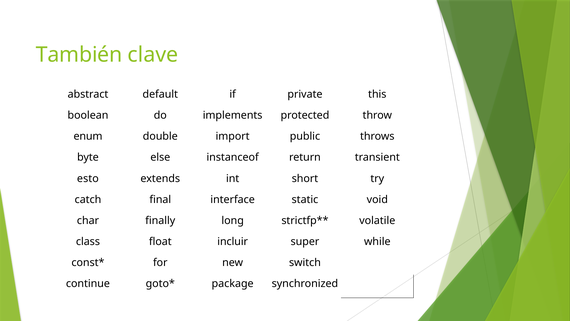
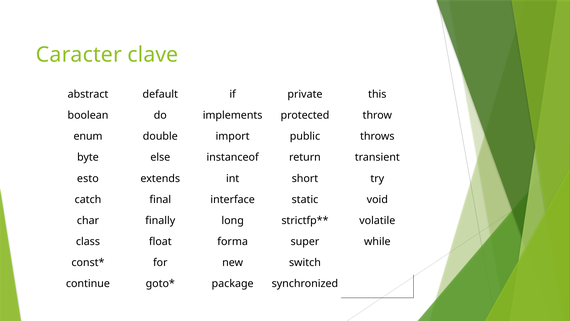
También: También -> Caracter (79, 55)
incluir: incluir -> forma (233, 241)
